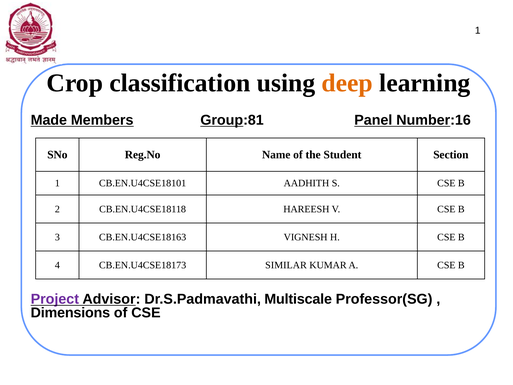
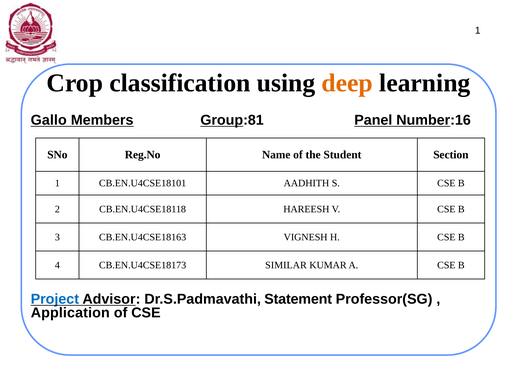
Made: Made -> Gallo (49, 120)
Project colour: purple -> blue (55, 299)
Multiscale: Multiscale -> Statement (298, 299)
Dimensions: Dimensions -> Application (70, 313)
